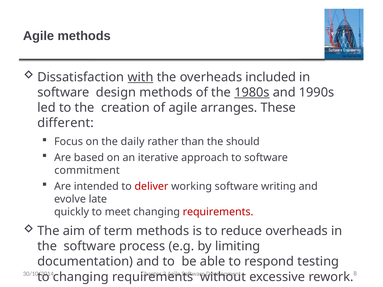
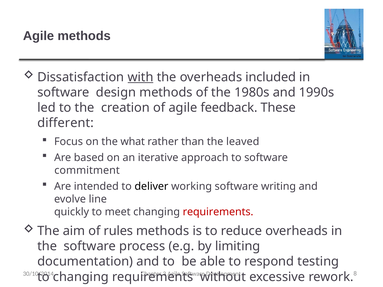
1980s underline: present -> none (252, 93)
arranges: arranges -> feedback (229, 108)
daily: daily -> what (133, 142)
should: should -> leaved (243, 142)
deliver colour: red -> black (151, 187)
late: late -> line (98, 199)
term: term -> rules (118, 231)
